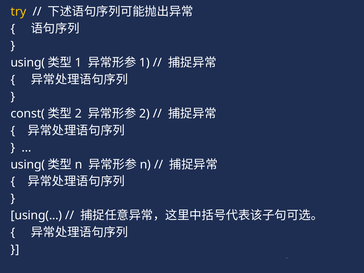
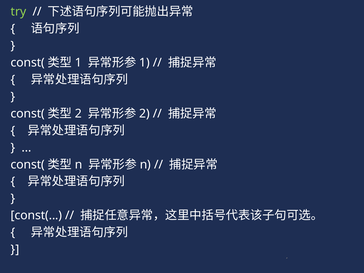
try colour: yellow -> light green (18, 12)
using(: using( -> const( (28, 63)
using(: using( -> const( (28, 165)
using(: using( -> const( (36, 215)
